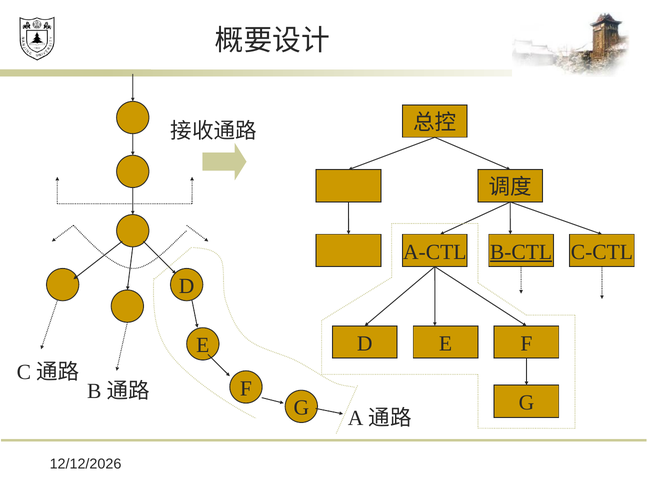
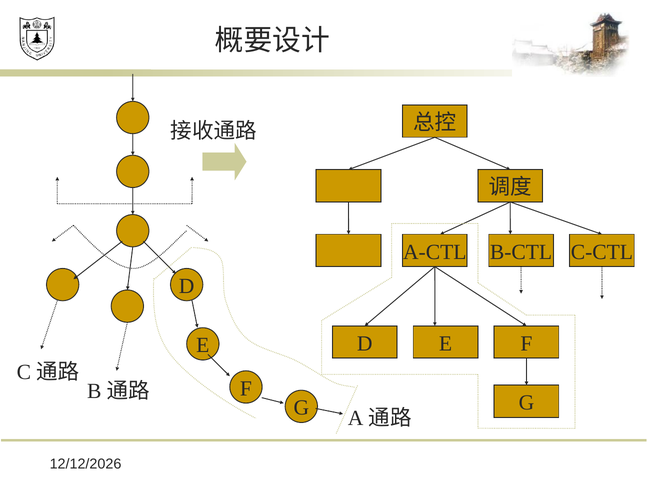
B-CTL underline: present -> none (521, 252)
